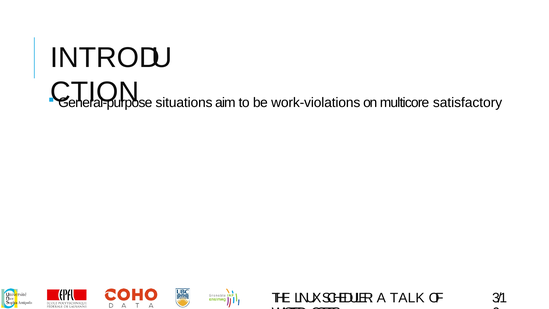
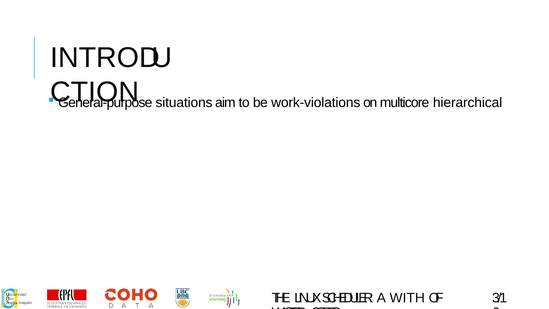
satisfactory: satisfactory -> hierarchical (468, 102)
TALK: TALK -> WITH (407, 298)
